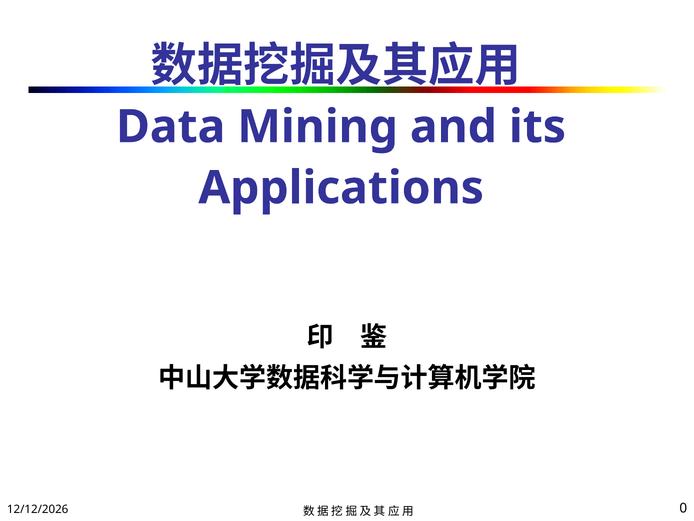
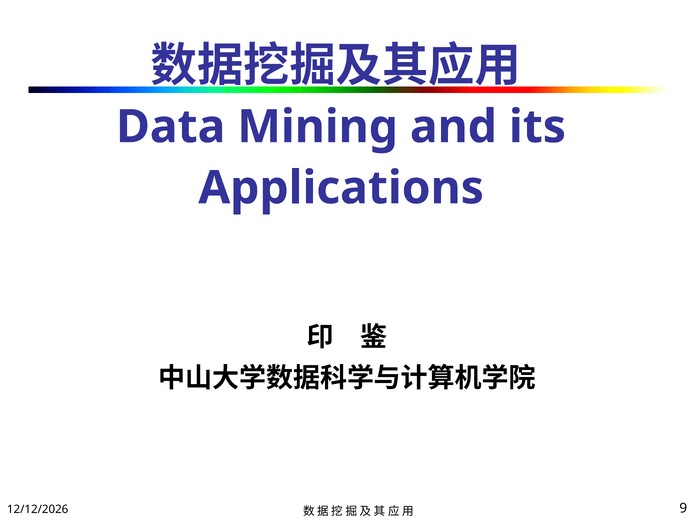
0: 0 -> 9 (683, 508)
